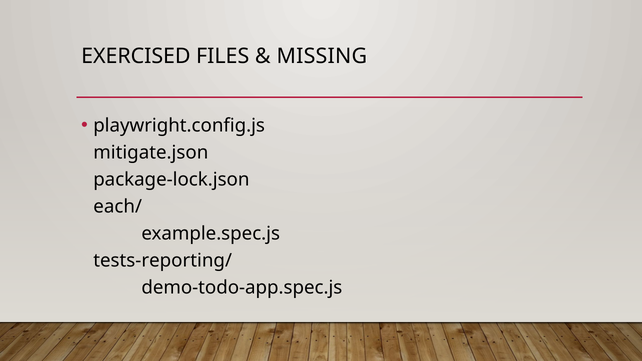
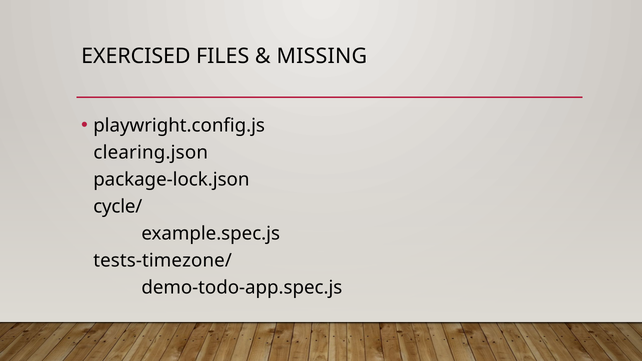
mitigate.json: mitigate.json -> clearing.json (151, 153)
each/: each/ -> cycle/ (118, 207)
tests-reporting/: tests-reporting/ -> tests-timezone/ (163, 260)
